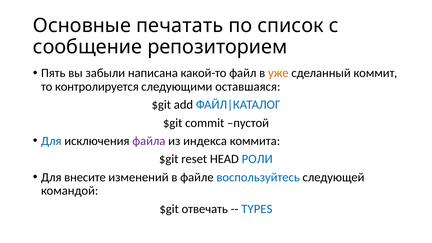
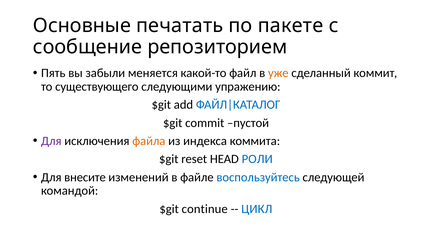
список: список -> пакете (291, 26)
написана: написана -> меняется (153, 73)
контролируется: контролируется -> существующего (97, 87)
оставшаяся: оставшаяся -> упражению (248, 87)
Для colour: blue -> purple (51, 141)
файла colour: purple -> orange (149, 141)
отвечать: отвечать -> continue (205, 209)
TYPES: TYPES -> ЦИКЛ (257, 209)
